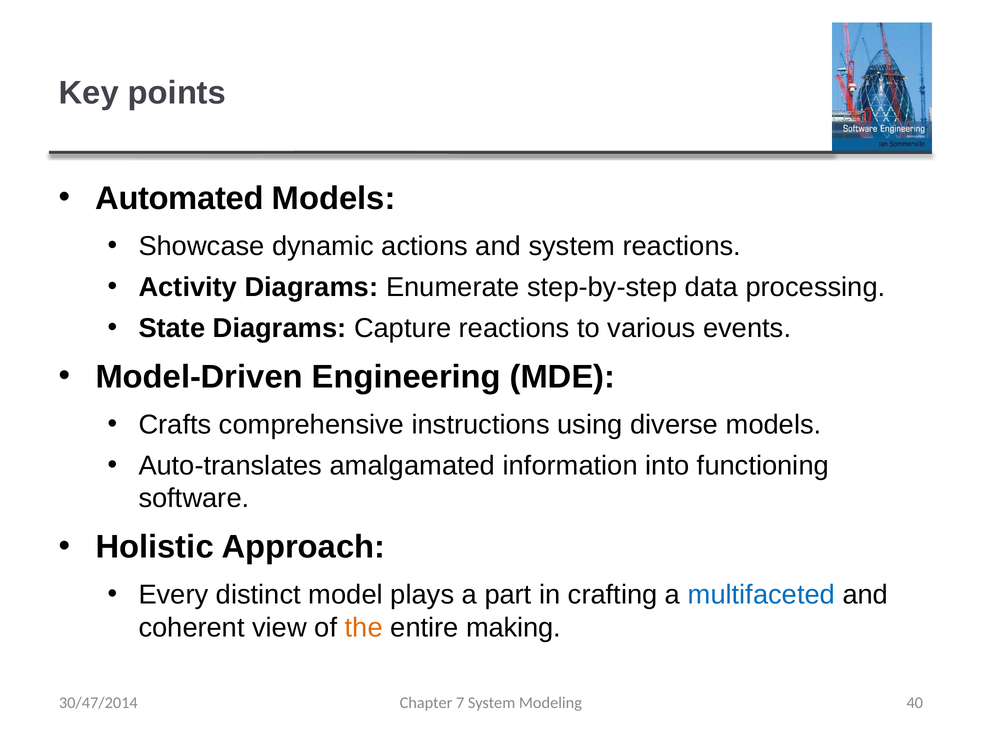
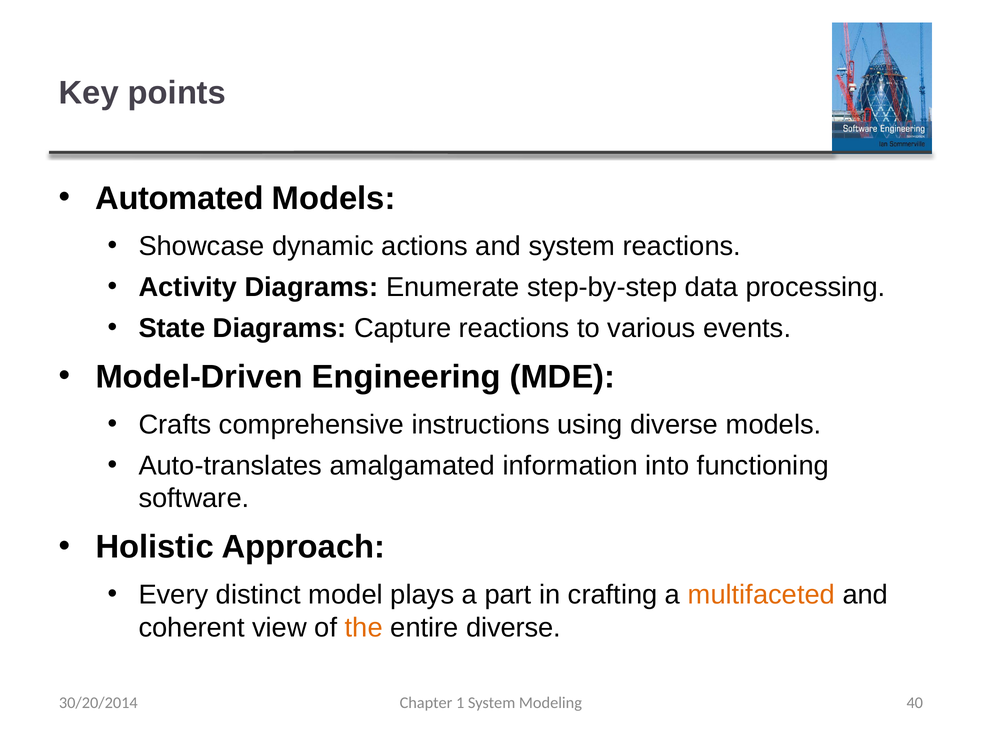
multifaceted colour: blue -> orange (761, 595)
entire making: making -> diverse (513, 628)
30/47/2014: 30/47/2014 -> 30/20/2014 (98, 703)
7: 7 -> 1 (460, 703)
